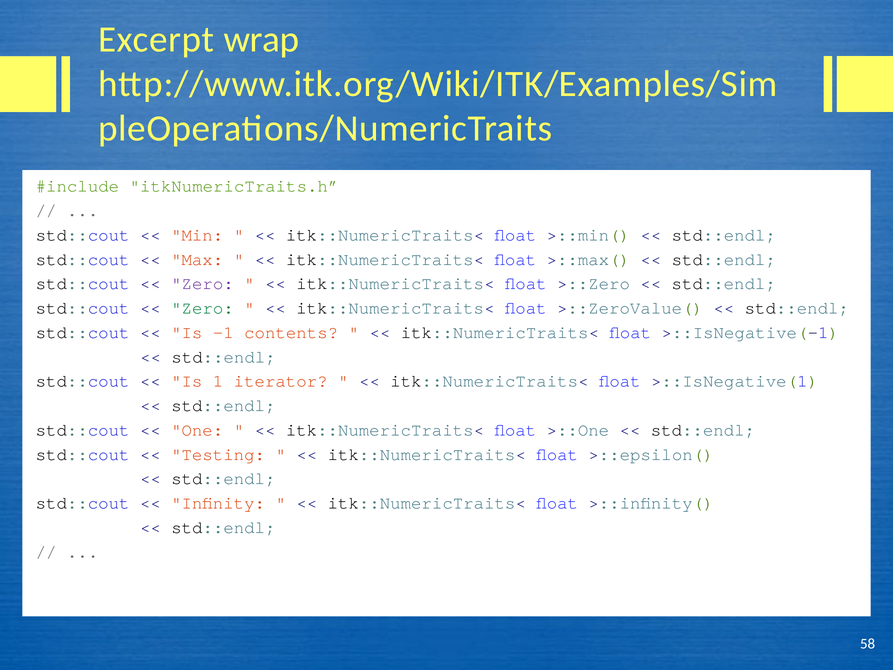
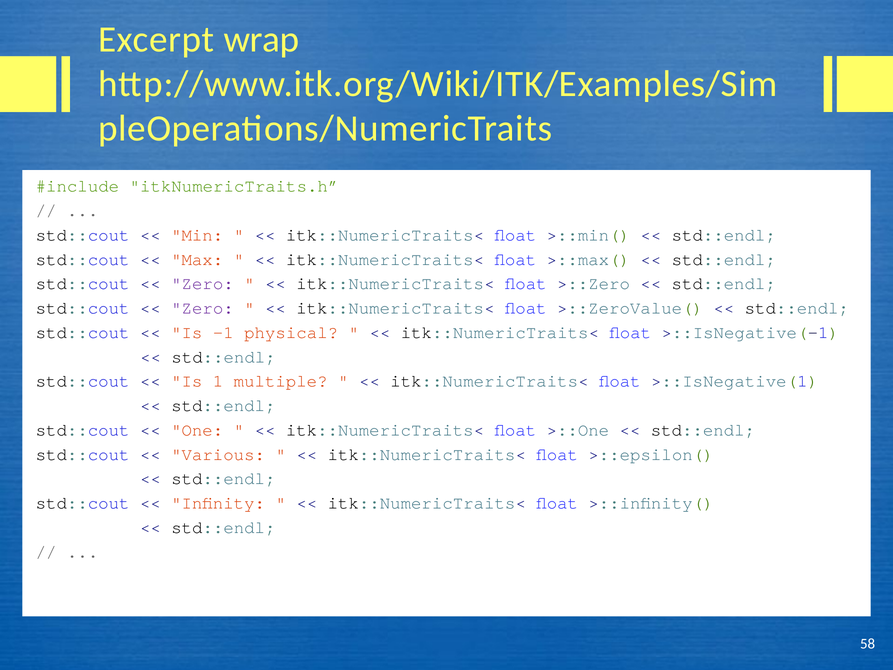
Zero colour: green -> purple (202, 308)
contents: contents -> physical (291, 332)
iterator: iterator -> multiple (281, 381)
Testing: Testing -> Various (218, 454)
